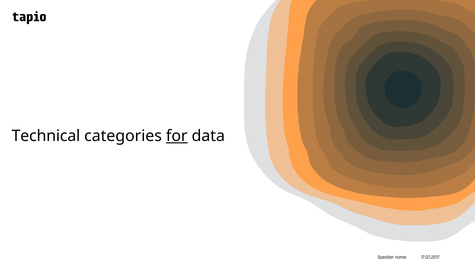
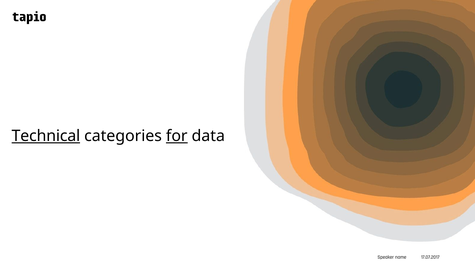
Technical underline: none -> present (46, 136)
